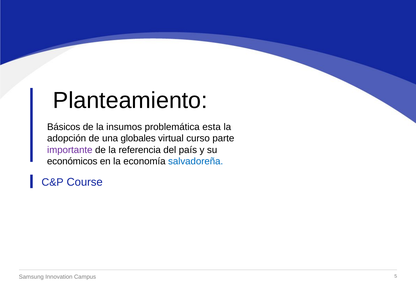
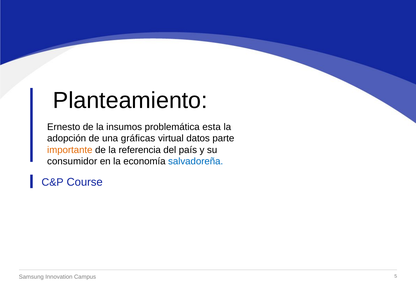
Básicos: Básicos -> Ernesto (64, 127)
globales: globales -> gráficas (138, 138)
curso: curso -> datos (198, 138)
importante colour: purple -> orange (70, 150)
económicos: económicos -> consumidor (72, 161)
